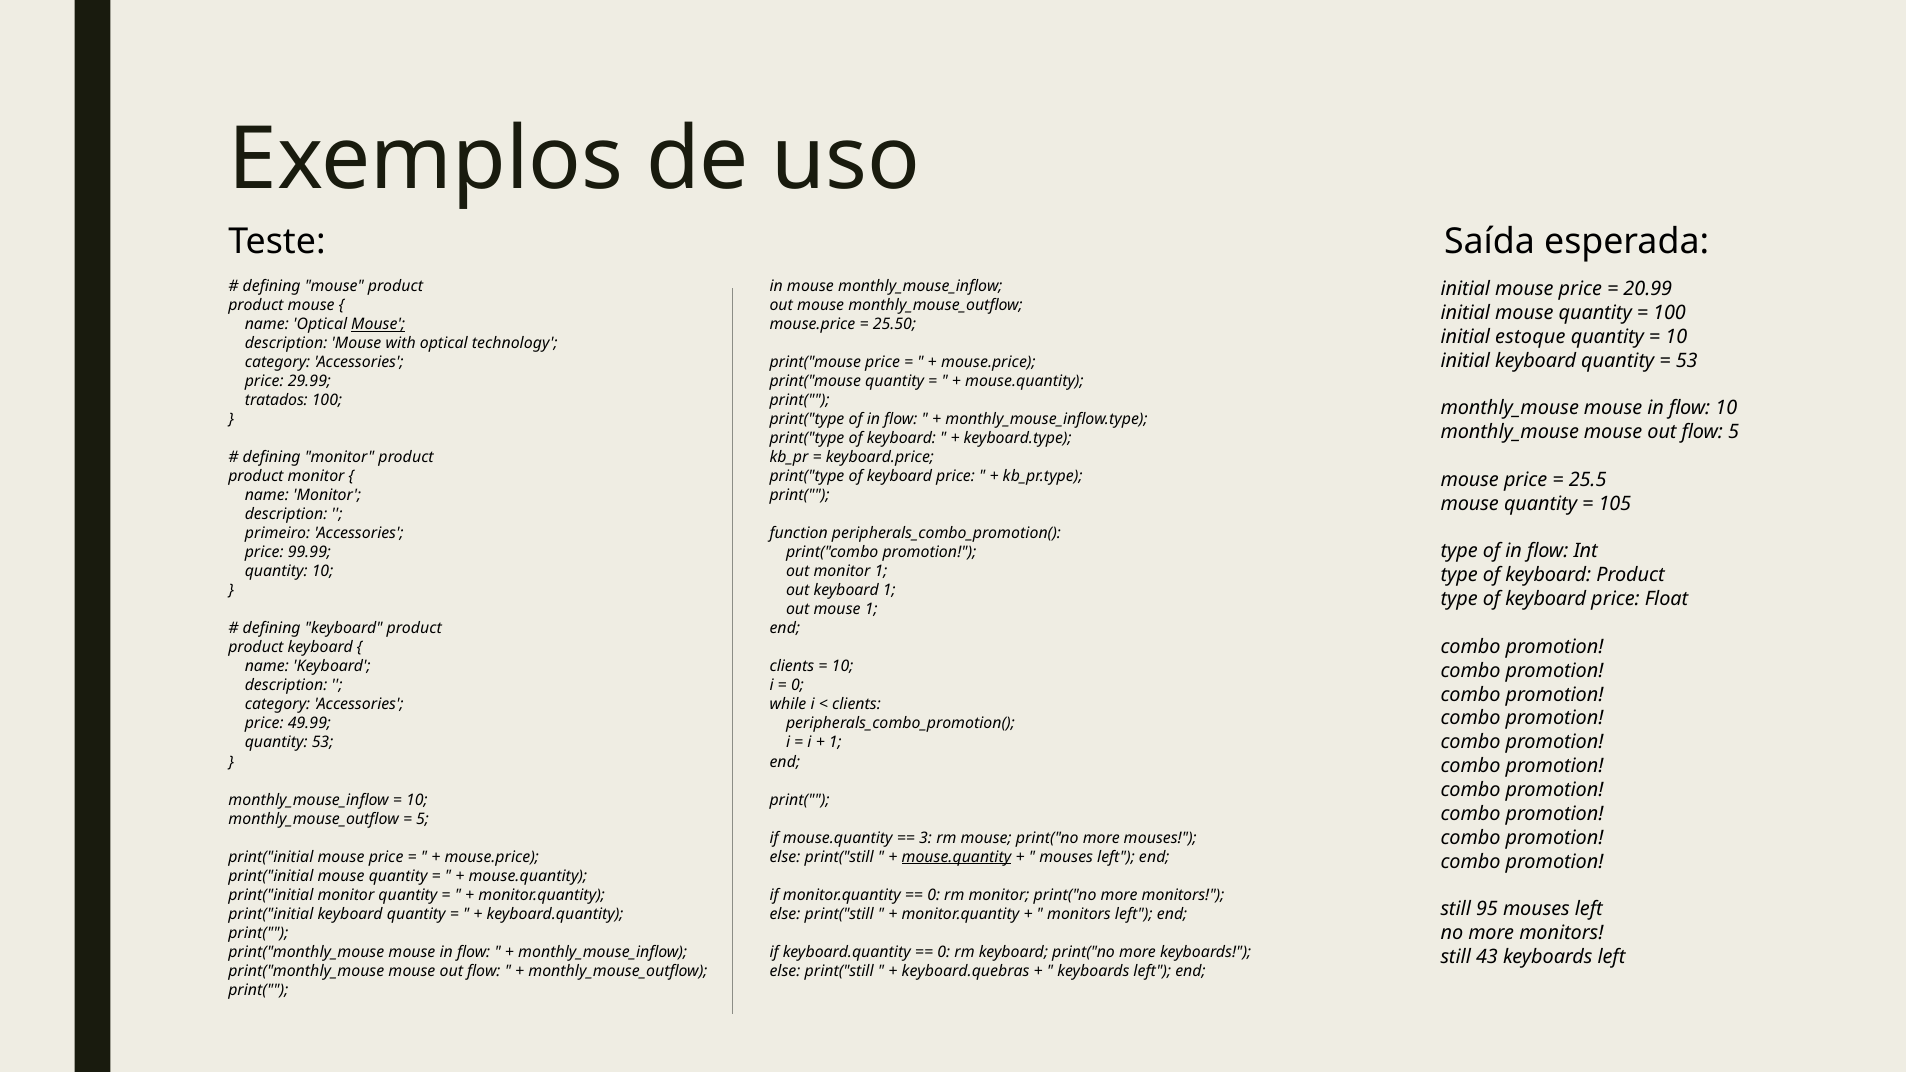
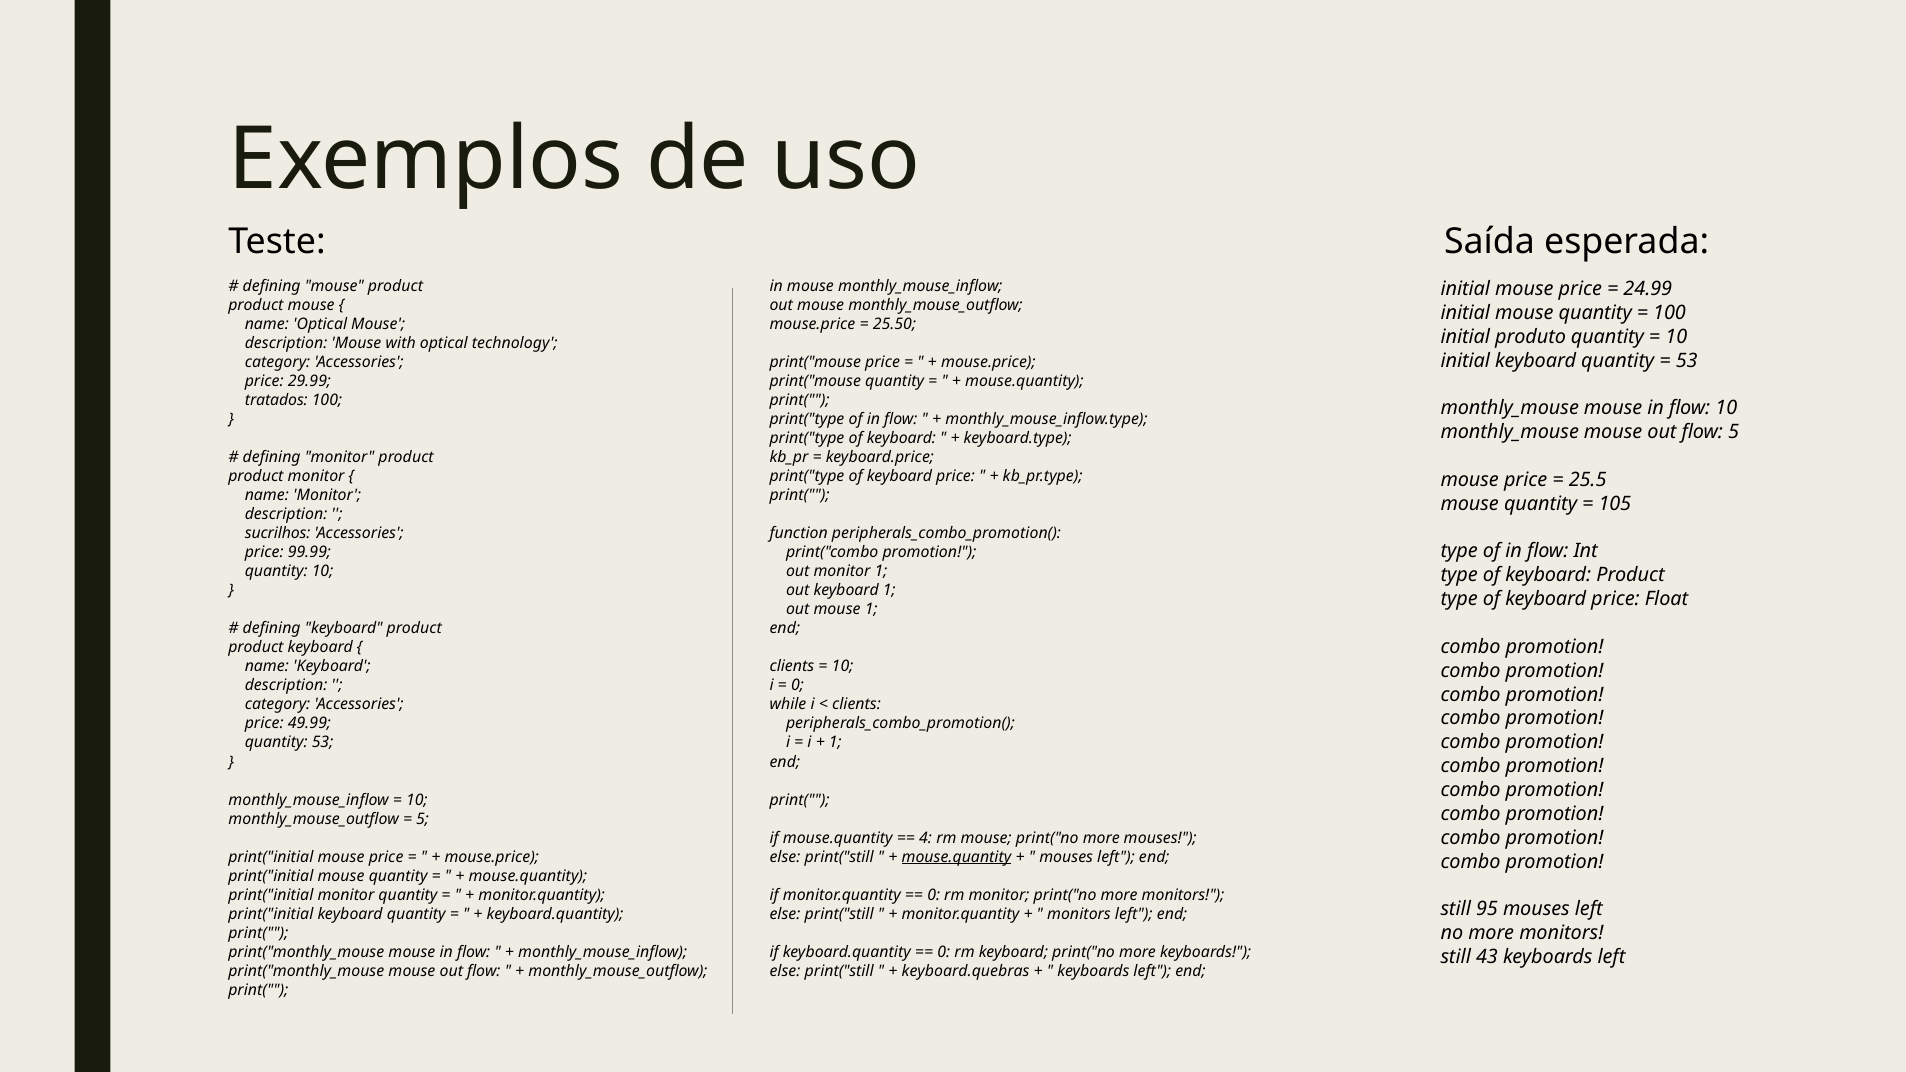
20.99: 20.99 -> 24.99 (1648, 289)
Mouse underline: present -> none (378, 324)
estoque: estoque -> produto (1531, 337)
primeiro: primeiro -> sucrilhos (278, 534)
3: 3 -> 4 (926, 838)
